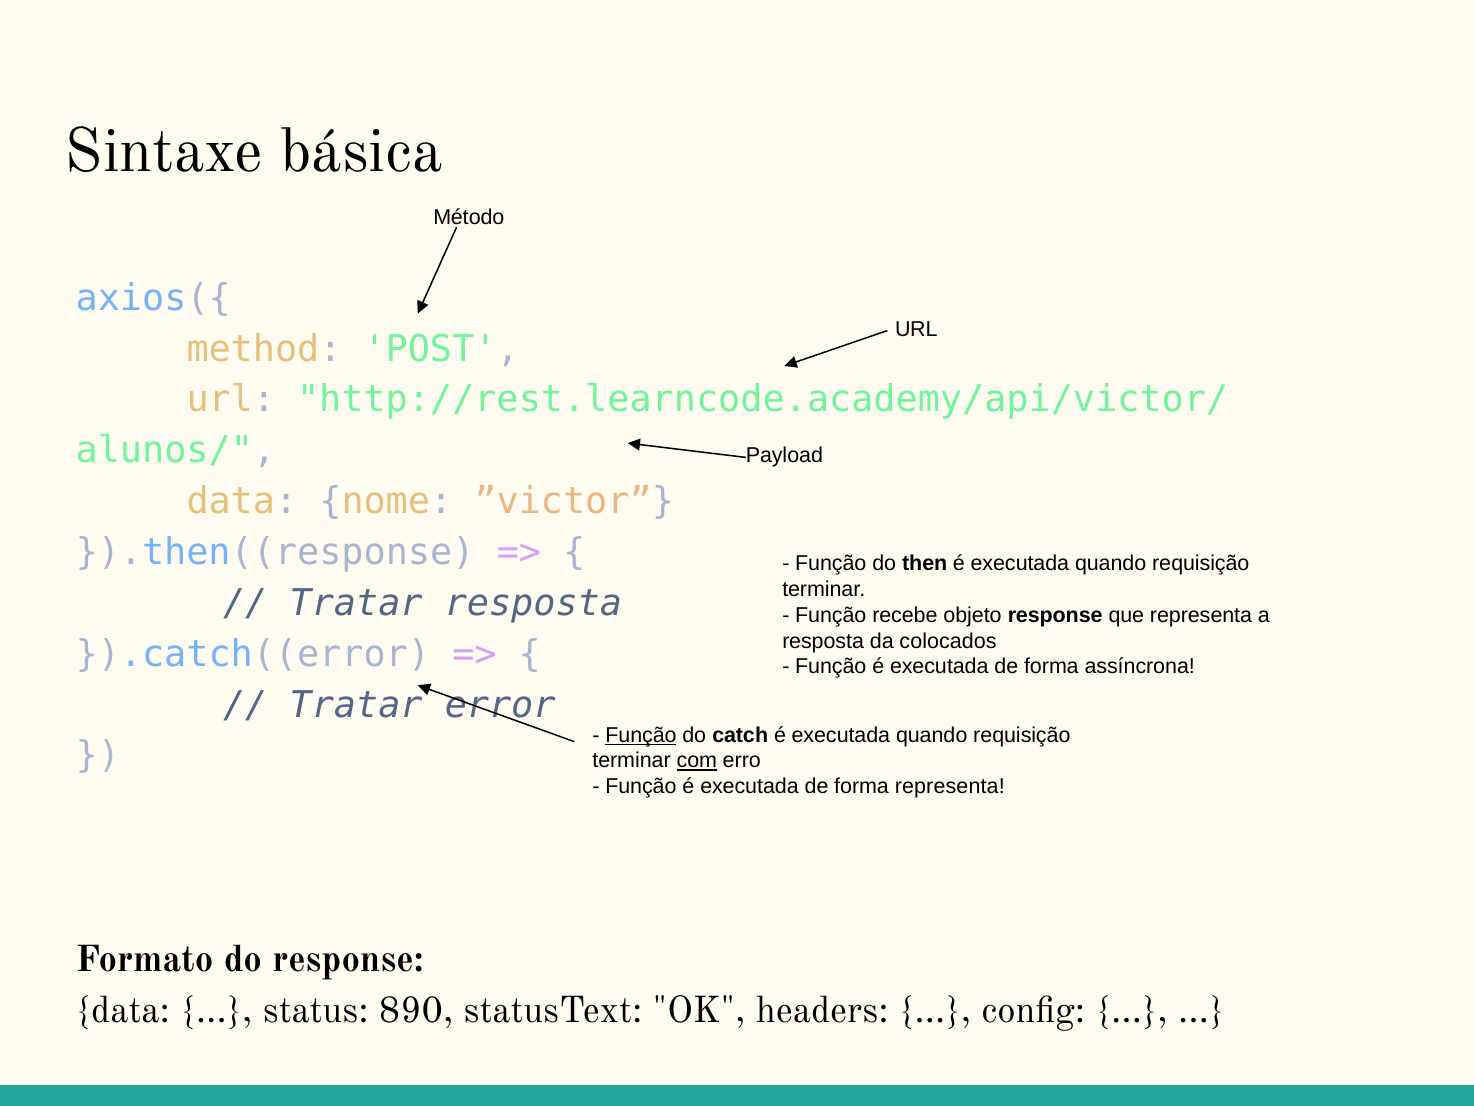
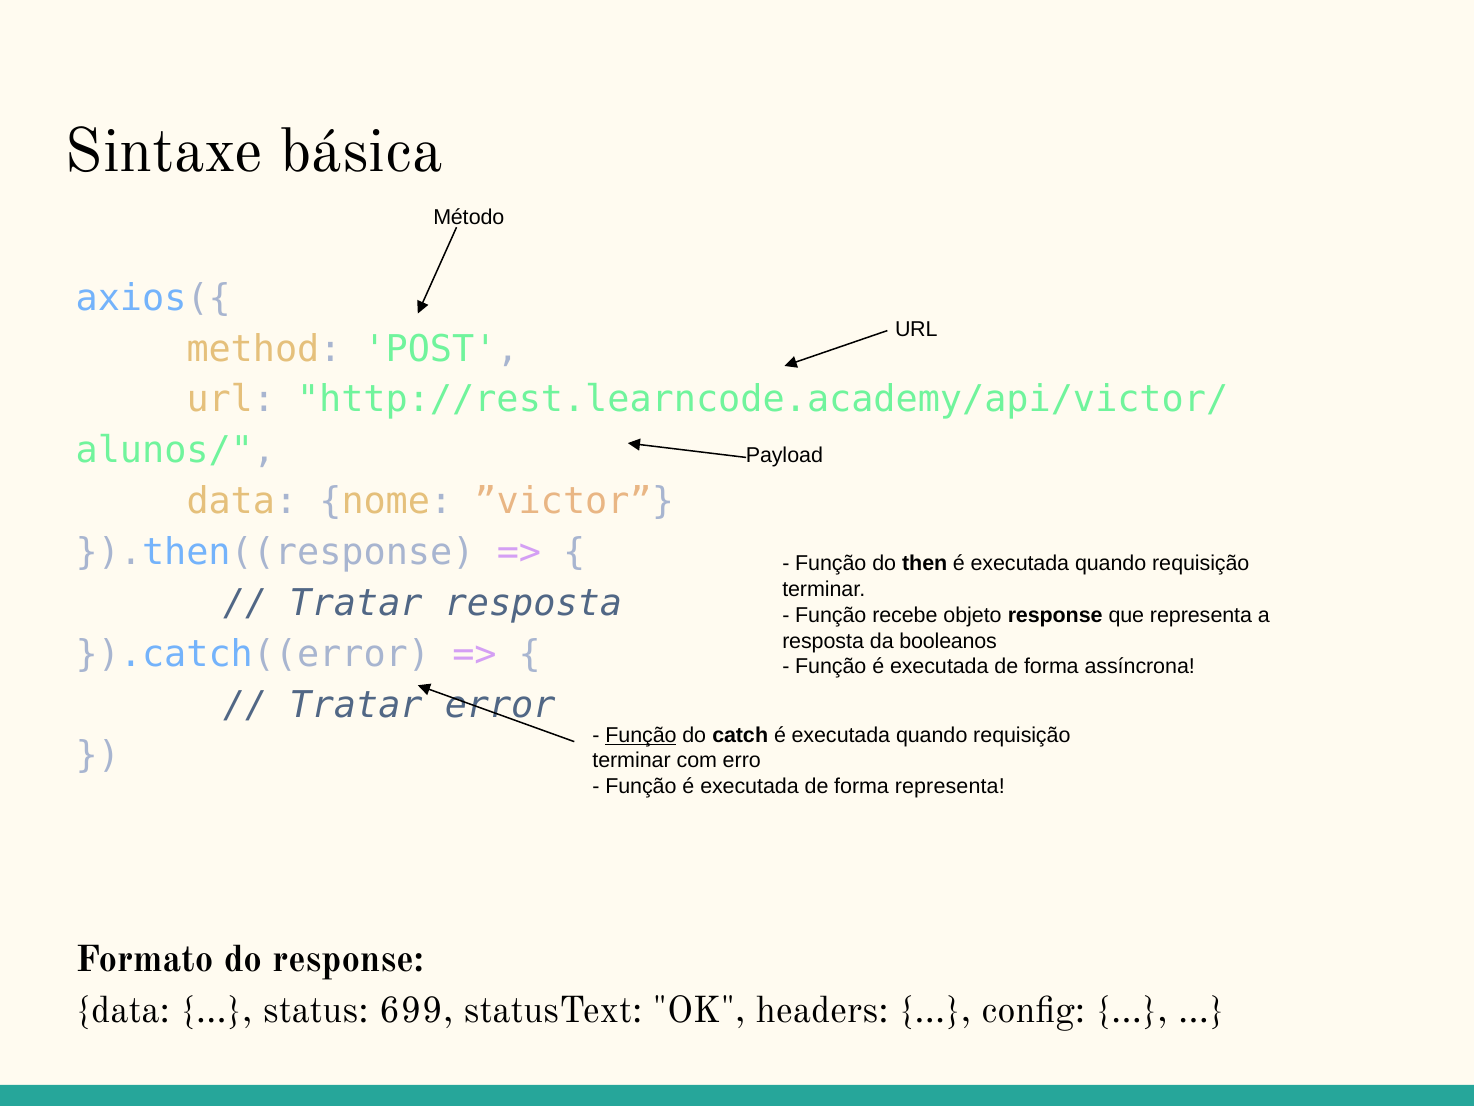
colocados: colocados -> booleanos (948, 641)
com underline: present -> none (697, 760)
890: 890 -> 699 (416, 1010)
